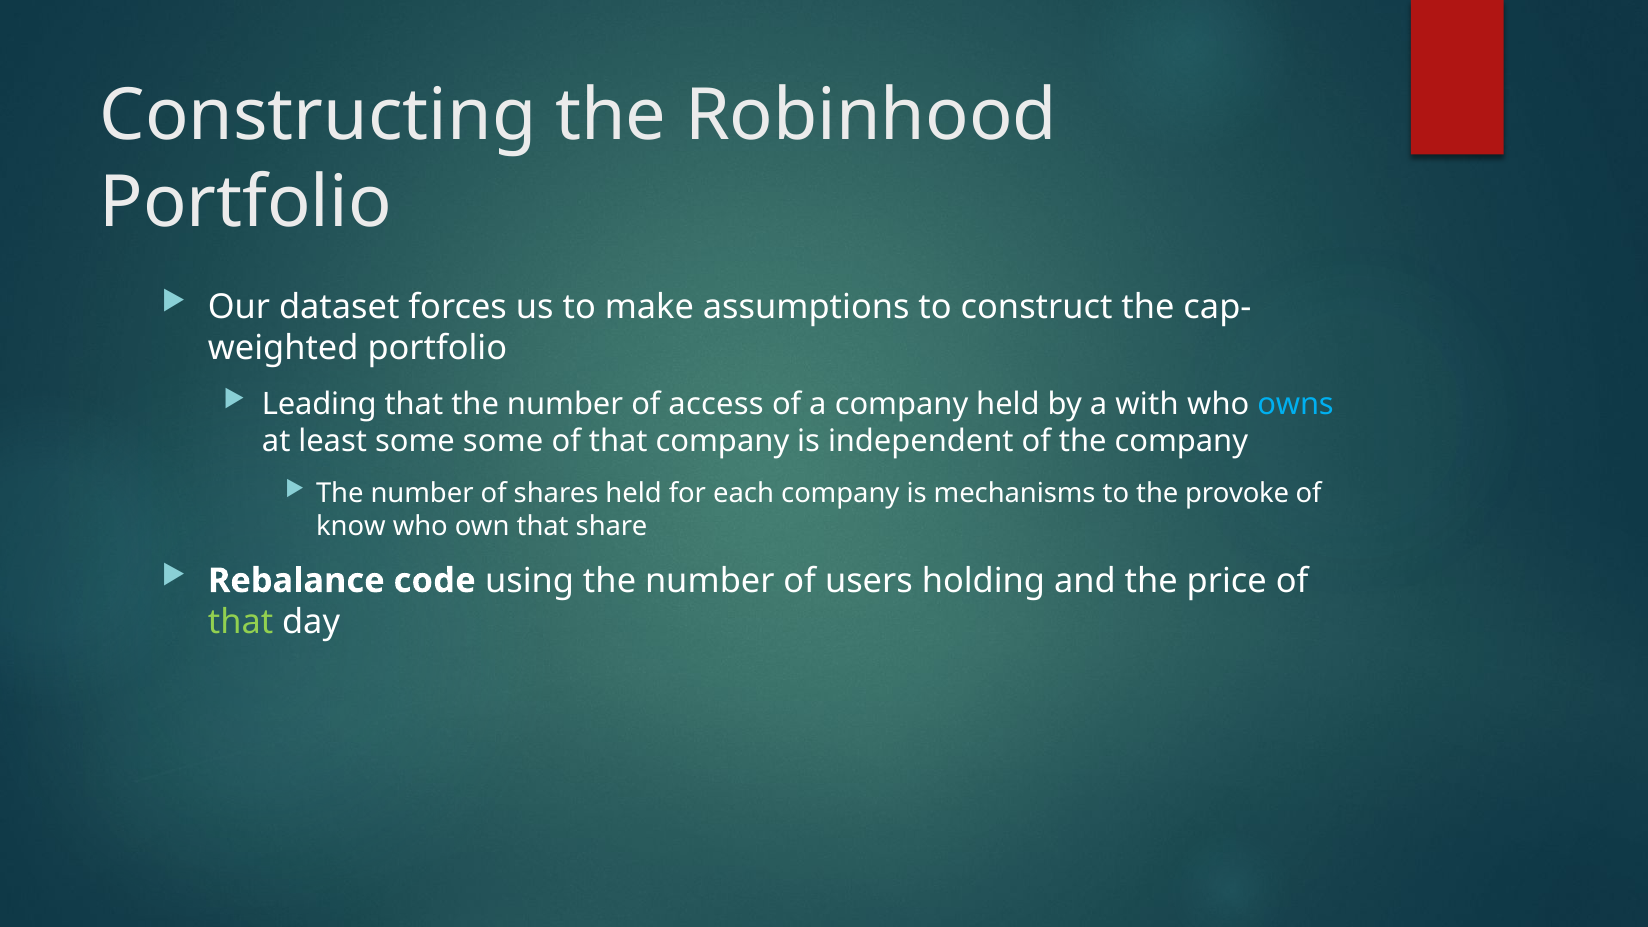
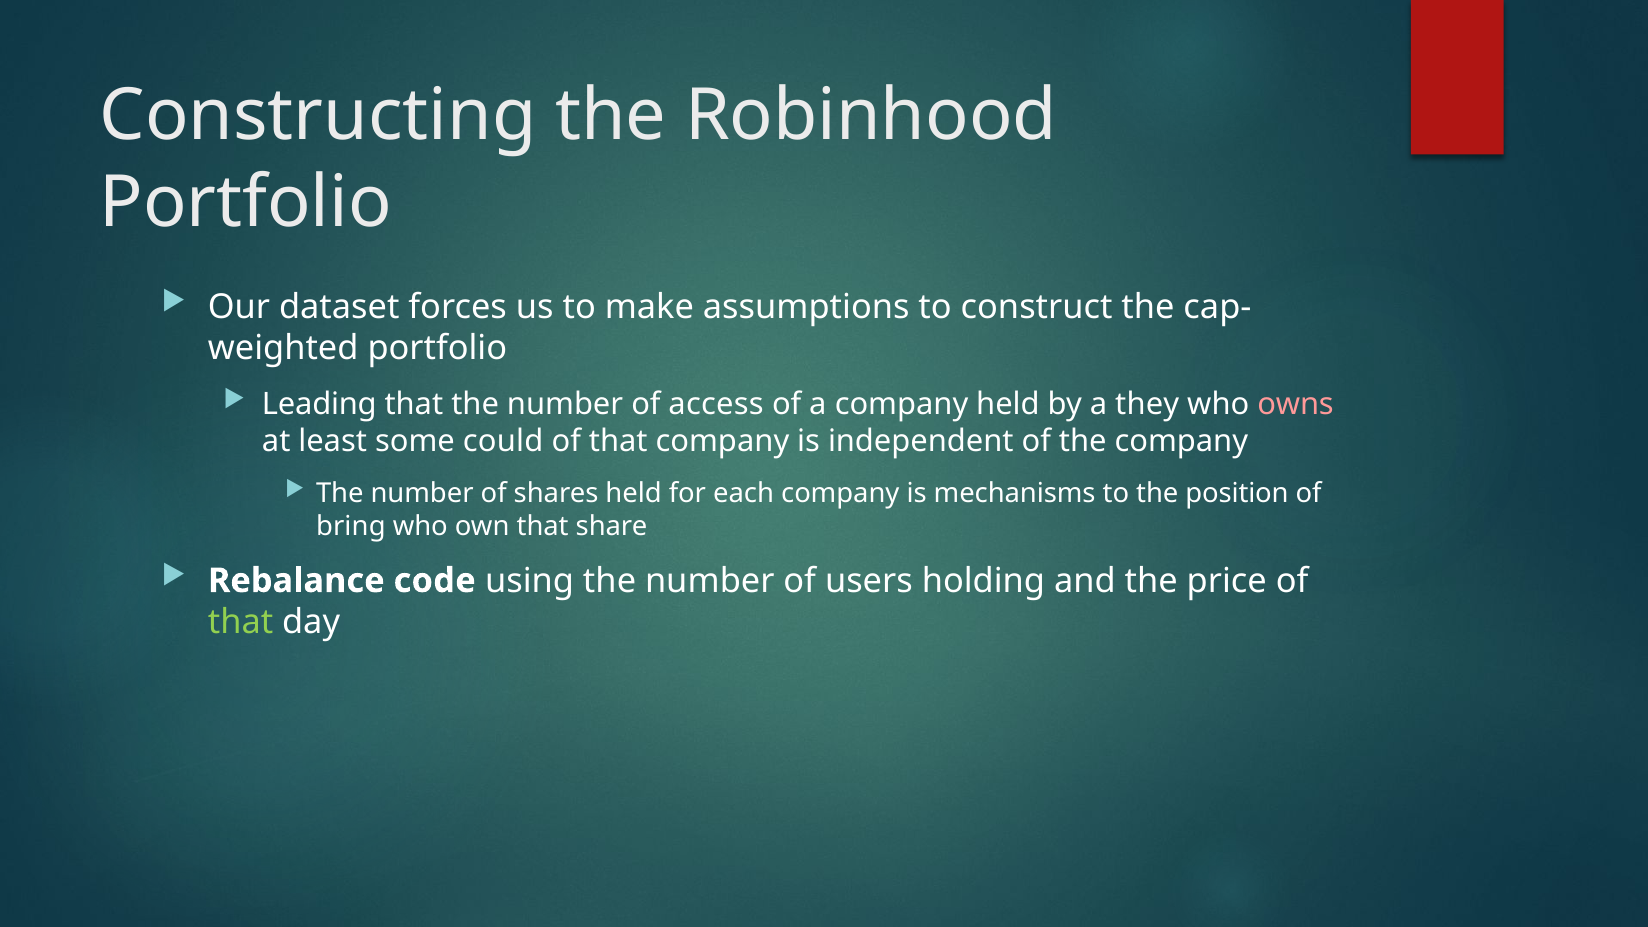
with: with -> they (1147, 404)
owns colour: light blue -> pink (1296, 404)
some some: some -> could (503, 441)
provoke: provoke -> position (1237, 493)
know: know -> bring (351, 526)
